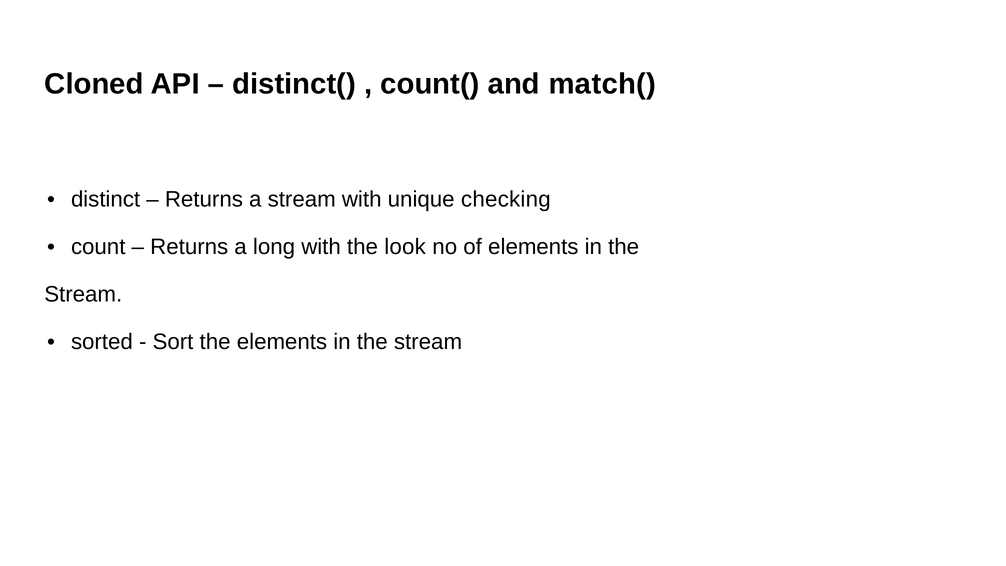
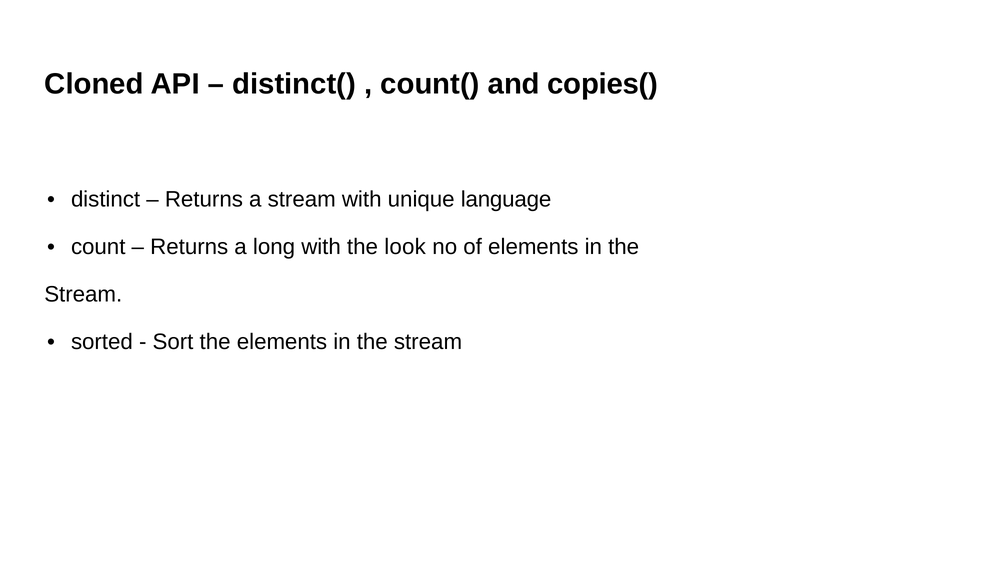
match(: match( -> copies( (603, 84)
checking: checking -> language (506, 199)
